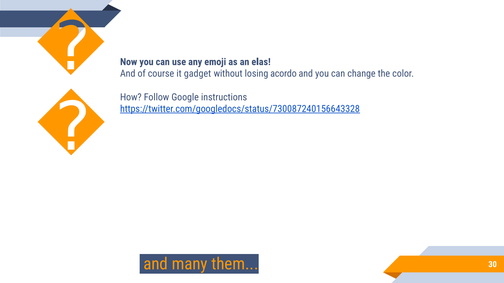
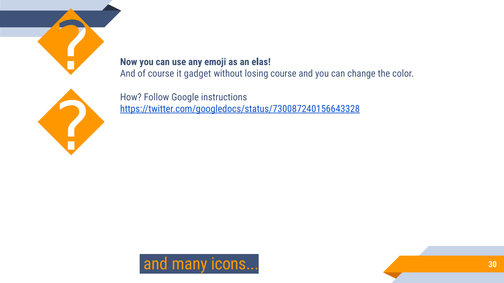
losing acordo: acordo -> course (283, 74)
them: them -> icons (235, 264)
